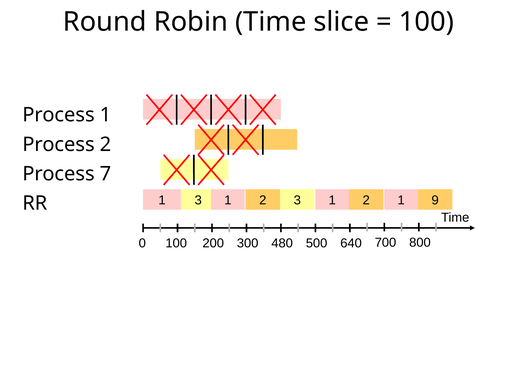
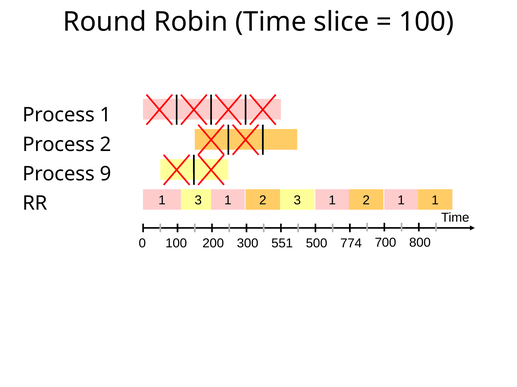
7: 7 -> 9 (106, 174)
1 9: 9 -> 1 (435, 201)
480: 480 -> 551 (282, 244)
640: 640 -> 774 (351, 244)
